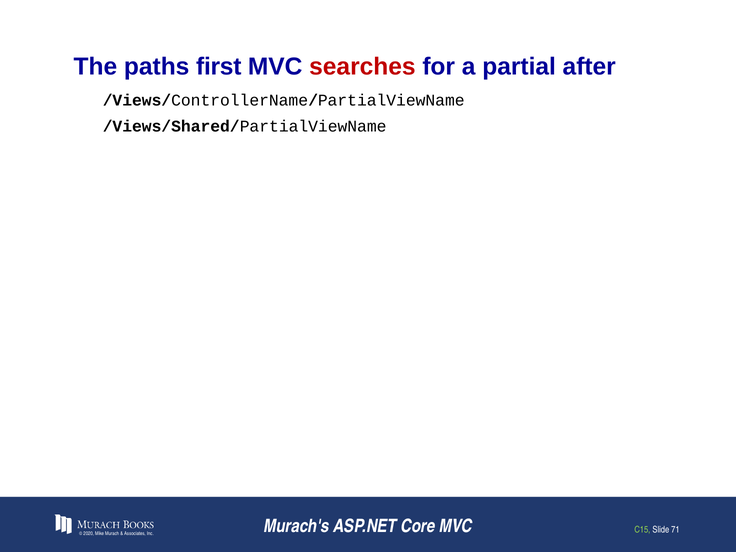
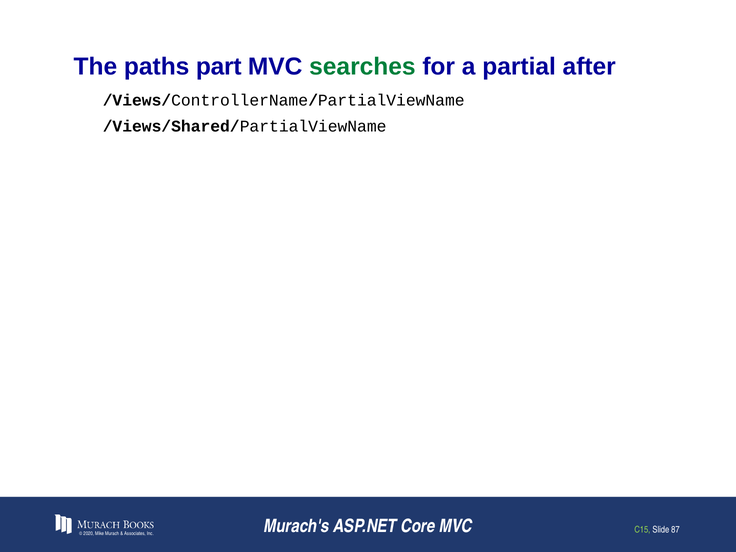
first: first -> part (219, 67)
searches colour: red -> green (362, 67)
71: 71 -> 87 (675, 530)
